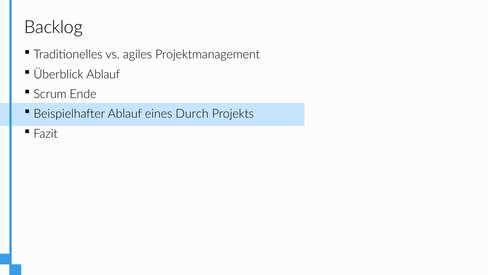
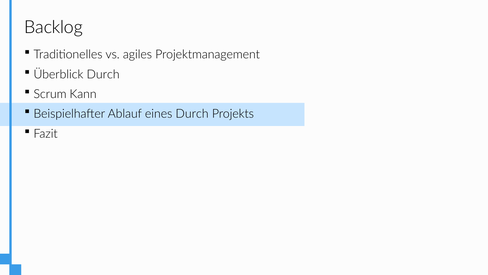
Überblick Ablauf: Ablauf -> Durch (103, 74)
Ende: Ende -> Kann (83, 94)
